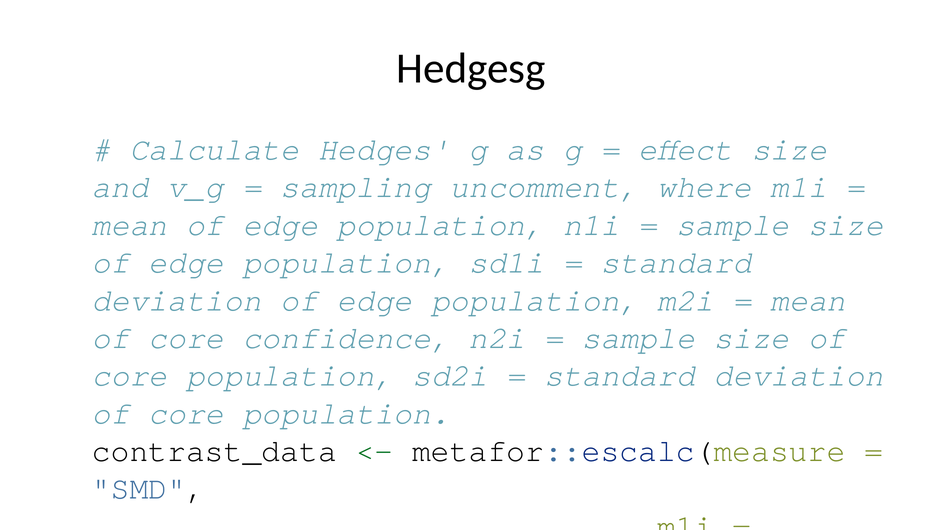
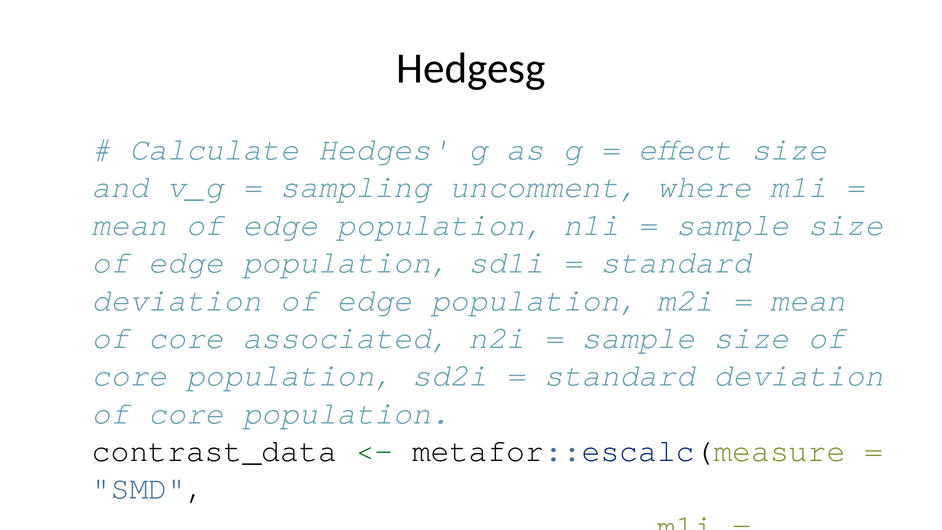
confidence: confidence -> associated (346, 338)
